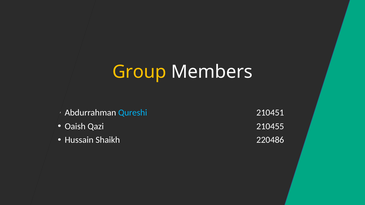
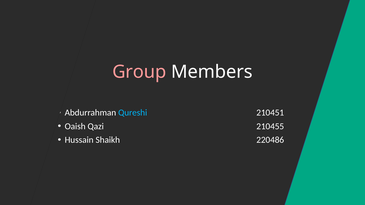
Group colour: yellow -> pink (139, 72)
